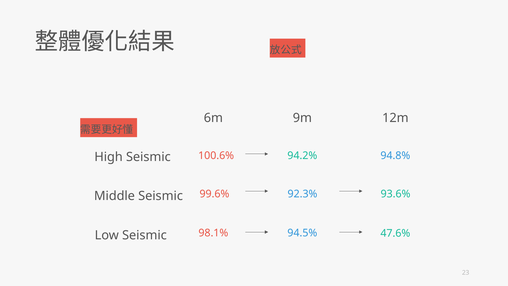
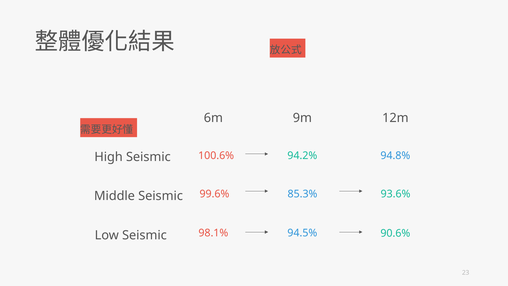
92.3%: 92.3% -> 85.3% (302, 194)
47.6%: 47.6% -> 90.6% (395, 233)
